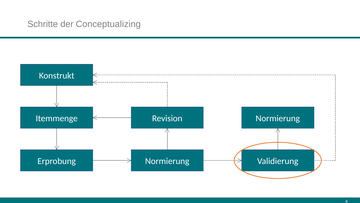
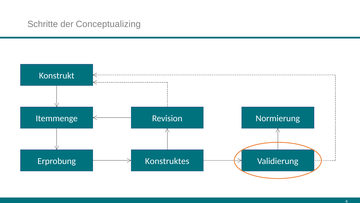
Normierung: Normierung -> Konstruktes (167, 161)
